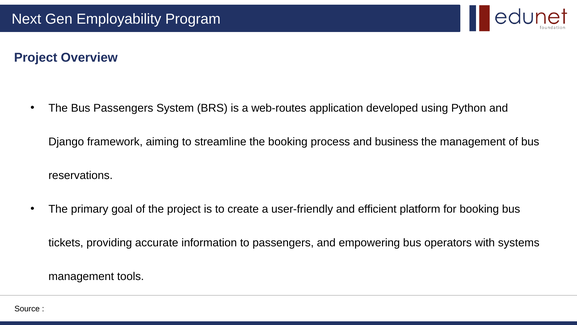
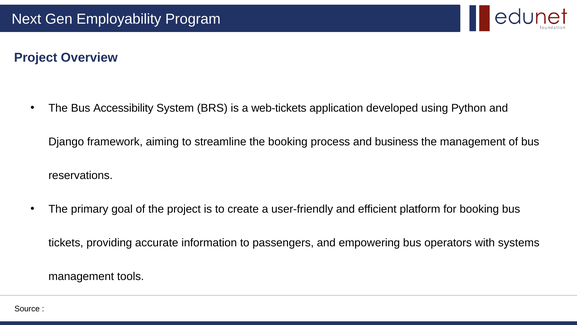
Bus Passengers: Passengers -> Accessibility (123, 108)
web-routes: web-routes -> web-tickets (279, 108)
